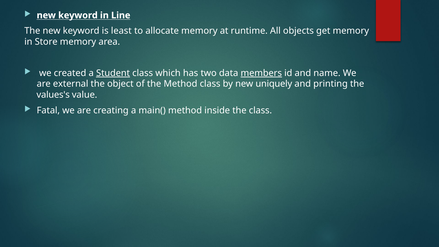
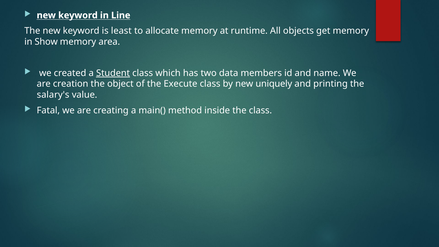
Store: Store -> Show (46, 42)
members underline: present -> none (261, 73)
external: external -> creation (71, 84)
the Method: Method -> Execute (180, 84)
values's: values's -> salary's (53, 95)
